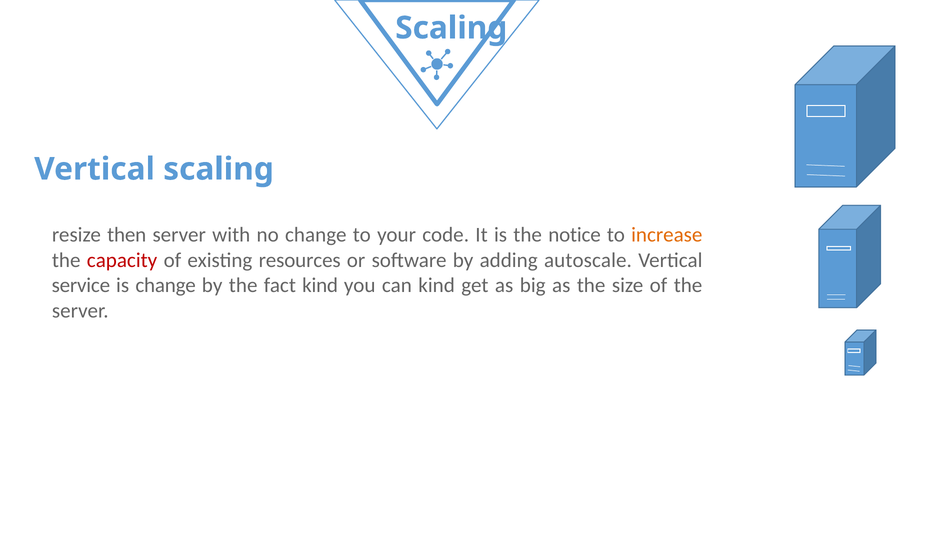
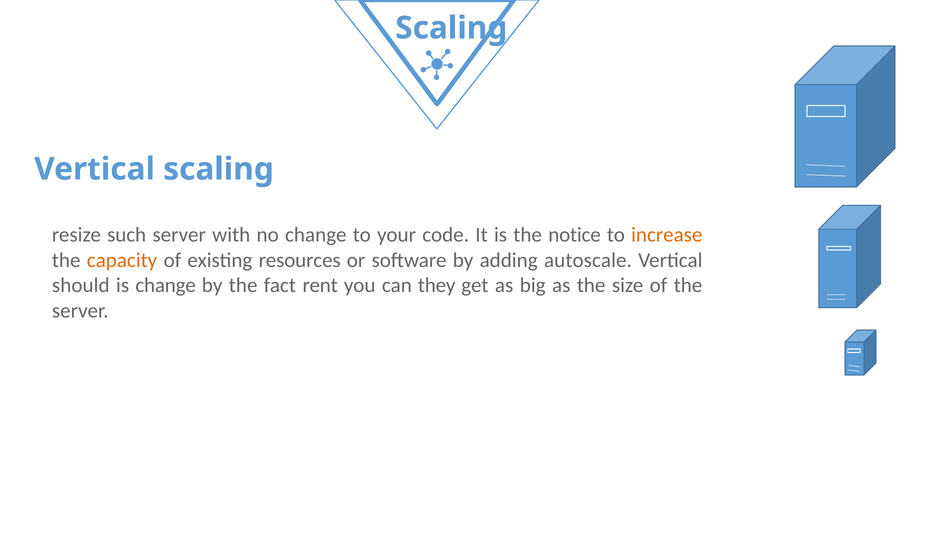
then: then -> such (127, 235)
capacity colour: red -> orange (122, 260)
service: service -> should (81, 285)
fact kind: kind -> rent (320, 285)
can kind: kind -> they (437, 285)
